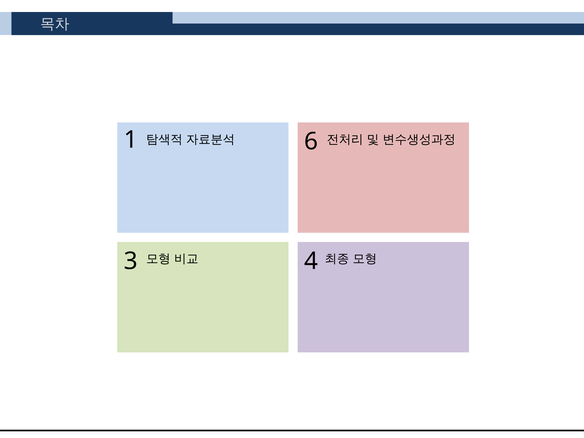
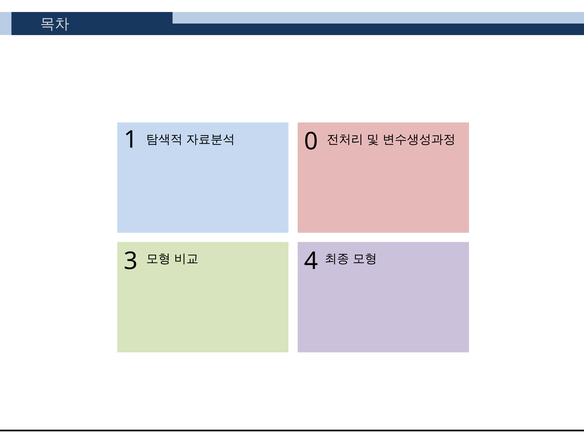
6: 6 -> 0 (311, 142)
